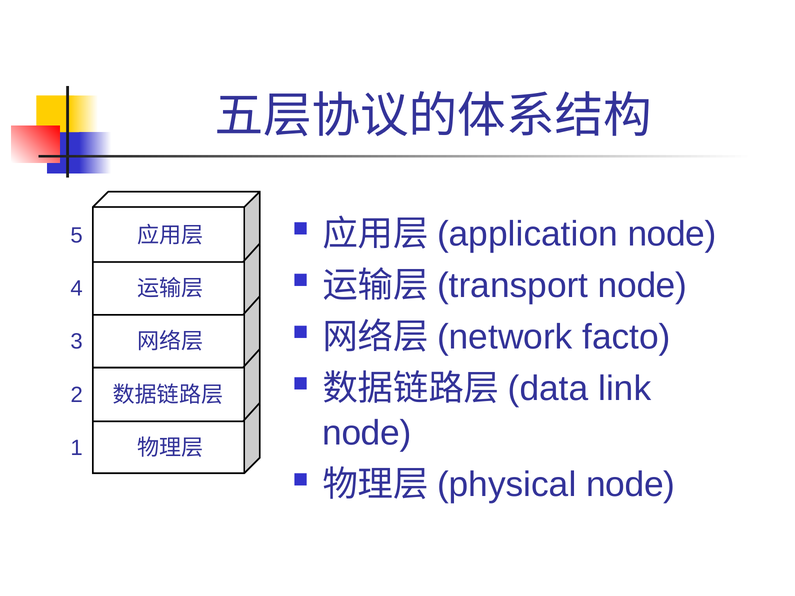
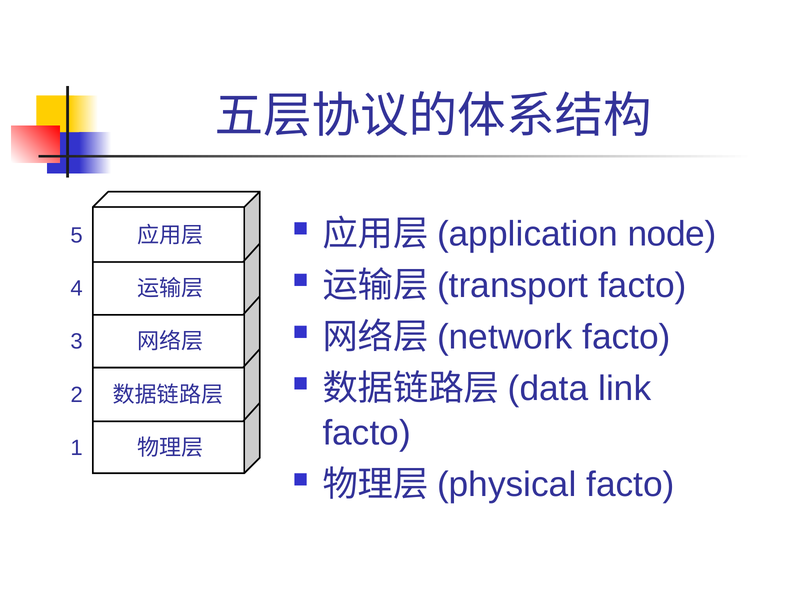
node: node -> facto (642, 286)
node: node -> facto (367, 433)
node: node -> facto (630, 485)
